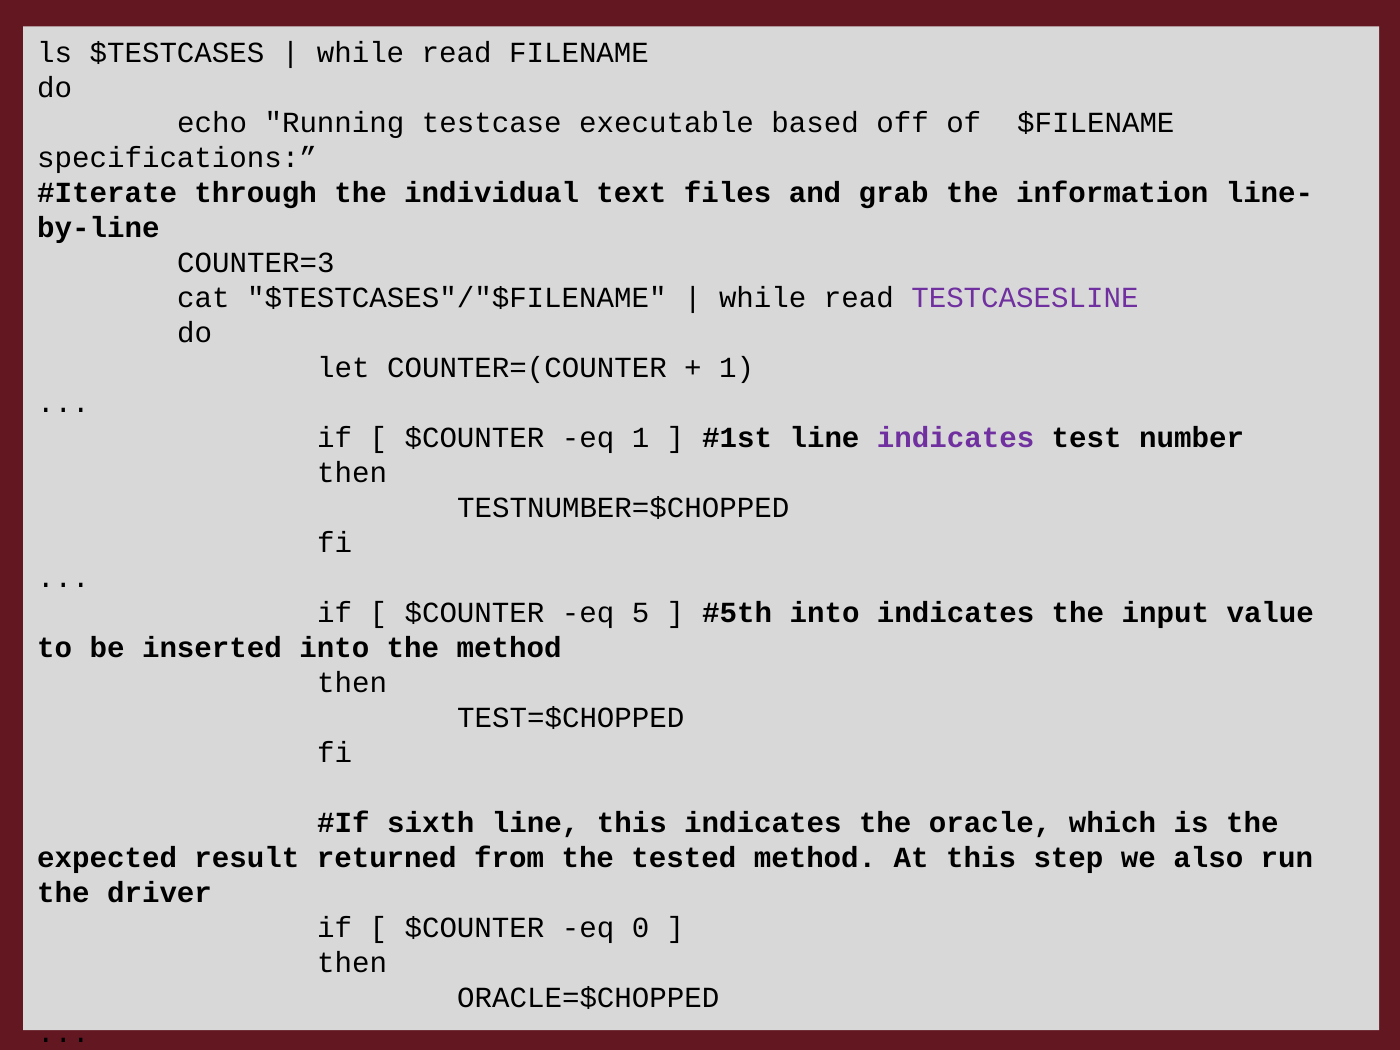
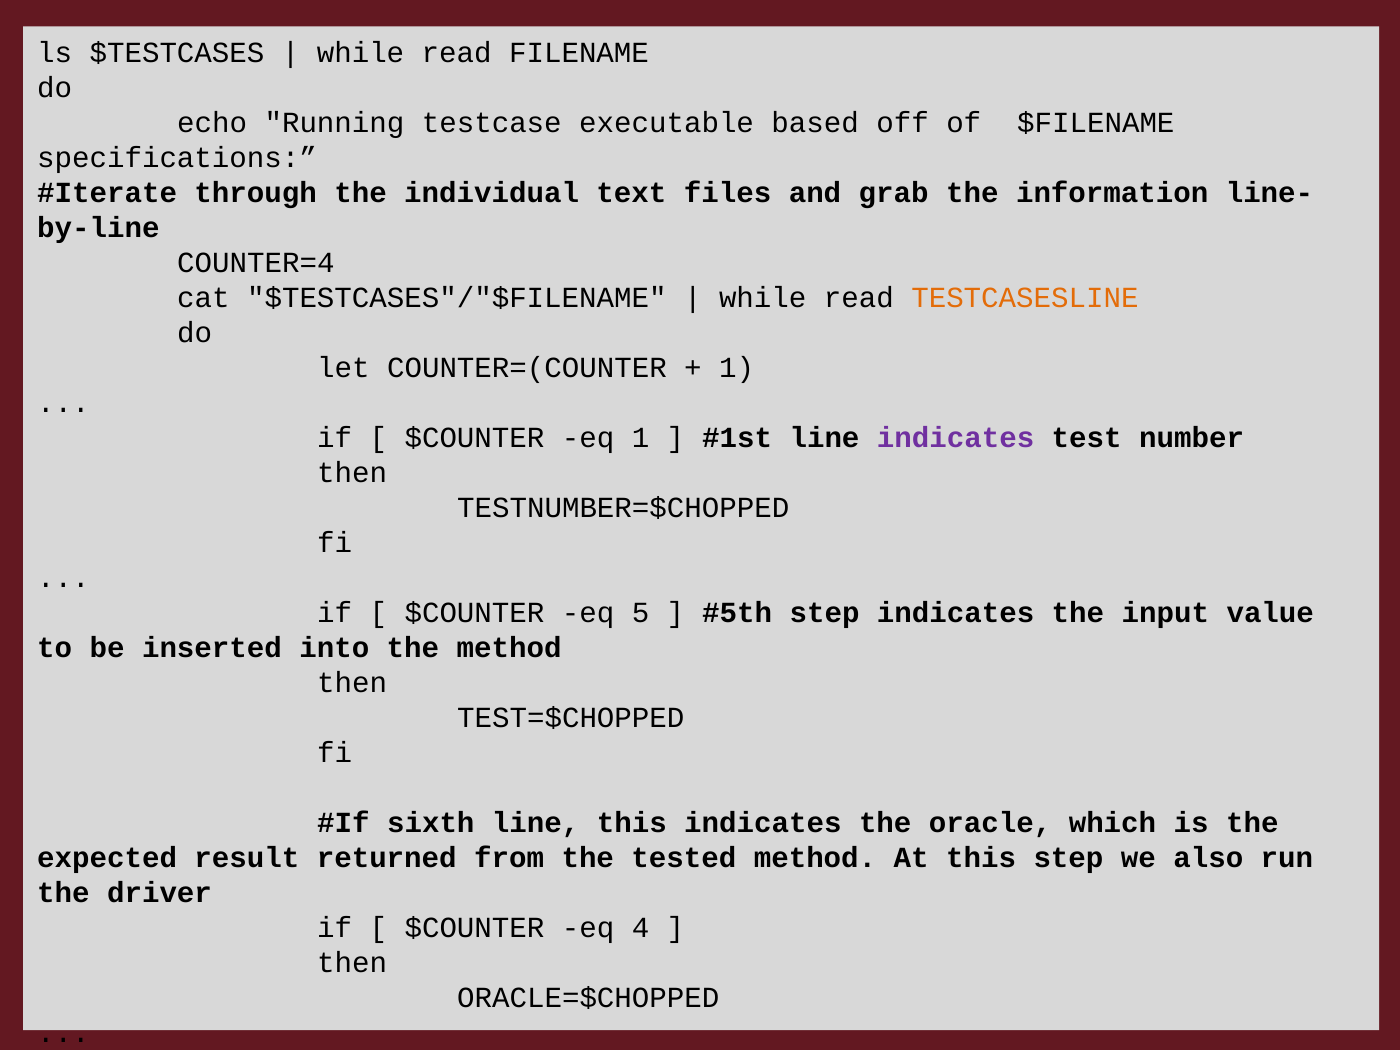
COUNTER=3: COUNTER=3 -> COUNTER=4 (256, 263)
TESTCASESLINE colour: purple -> orange (1025, 298)
into: into -> step (825, 613)
0: 0 -> 4 (641, 928)
